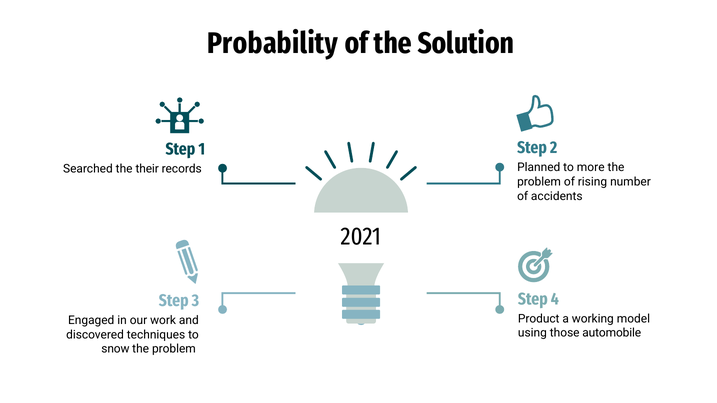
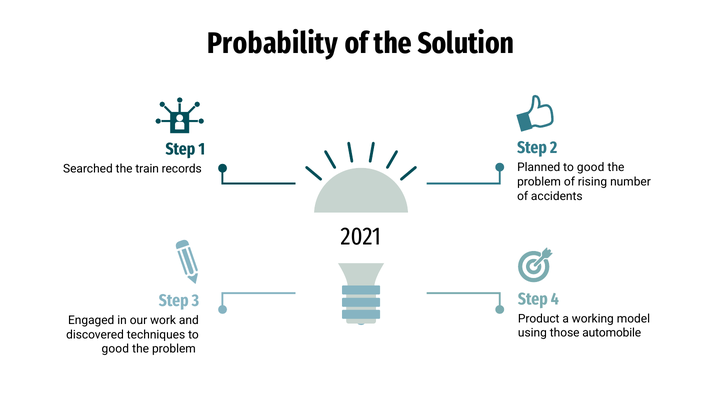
Planned to more: more -> good (591, 168)
their: their -> train (147, 169)
snow: snow -> good (115, 349)
